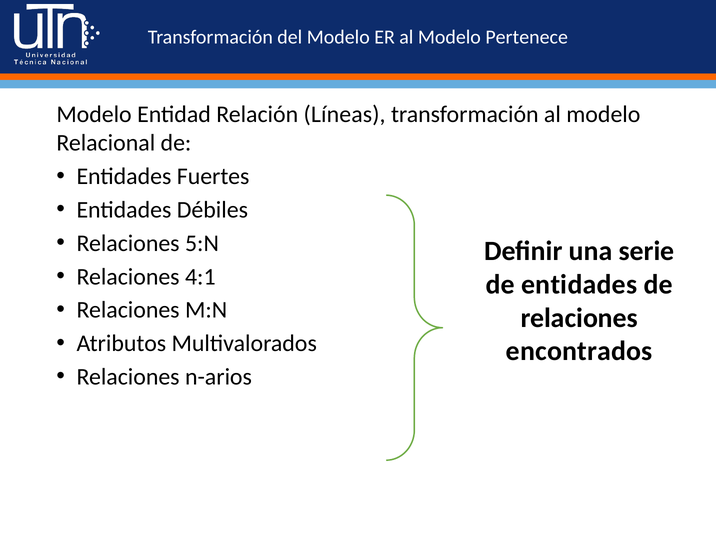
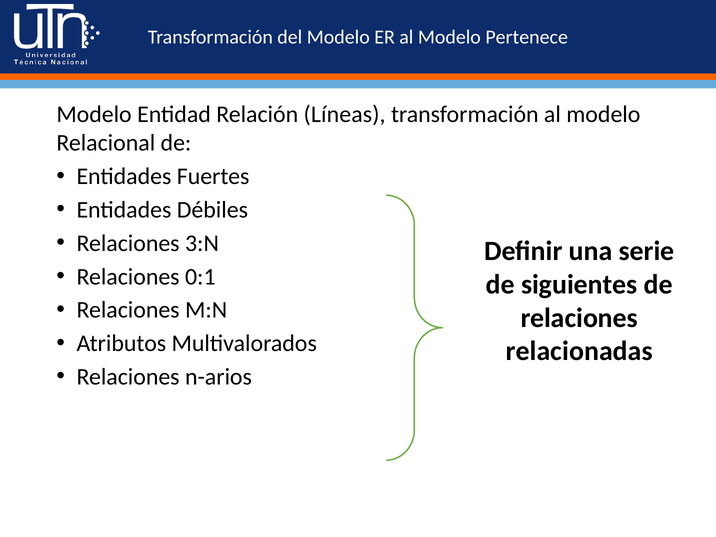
5:N: 5:N -> 3:N (202, 243)
4:1: 4:1 -> 0:1 (200, 277)
de entidades: entidades -> siguientes (579, 284)
encontrados: encontrados -> relacionadas (579, 351)
